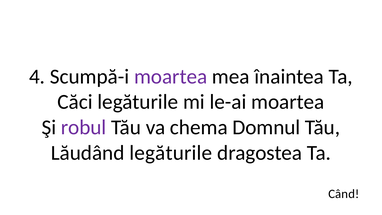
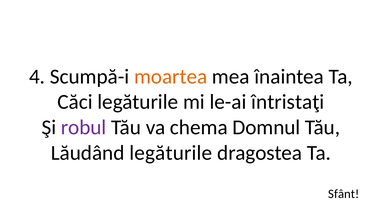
moartea colour: purple -> orange (171, 76)
le-ai moartea: moartea -> întristaţi (288, 102)
Când: Când -> Sfânt (344, 194)
